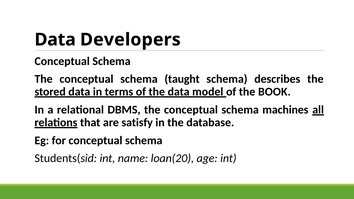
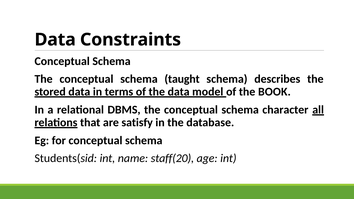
Developers: Developers -> Constraints (130, 40)
machines: machines -> character (285, 110)
loan(20: loan(20 -> staff(20 (172, 158)
